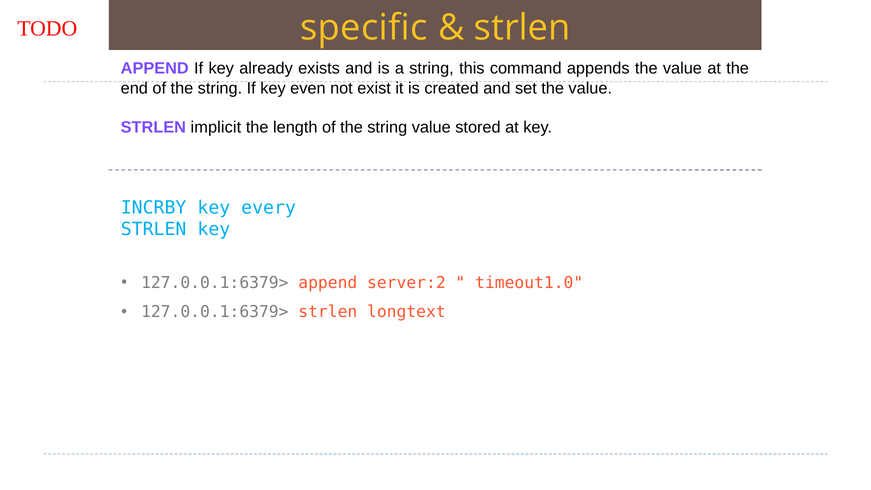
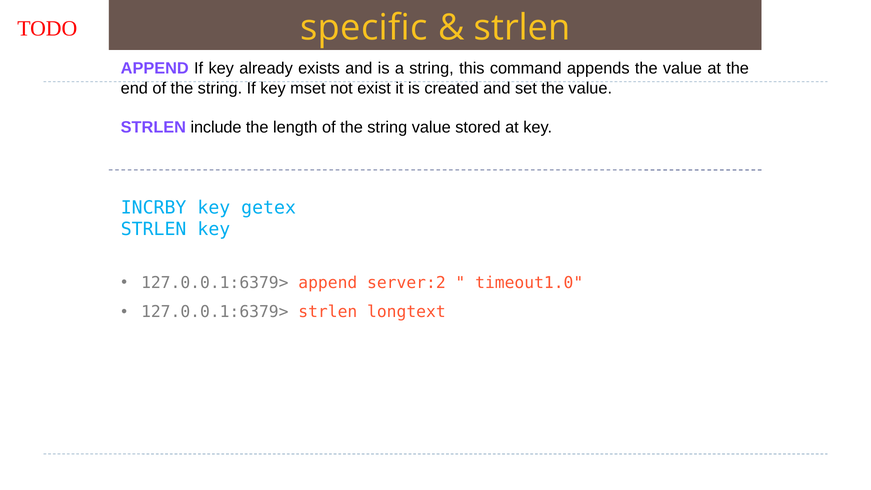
even: even -> mset (308, 88)
implicit: implicit -> include (216, 127)
every: every -> getex (269, 207)
